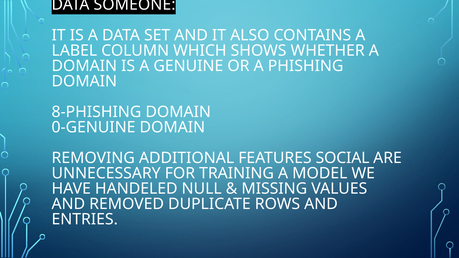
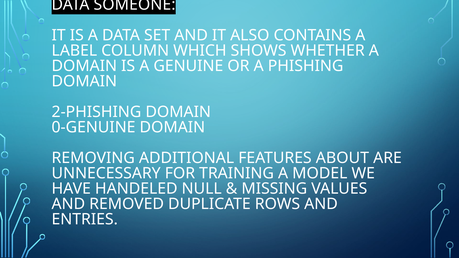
8-PHISHING: 8-PHISHING -> 2-PHISHING (96, 112)
SOCIAL: SOCIAL -> ABOUT (342, 158)
